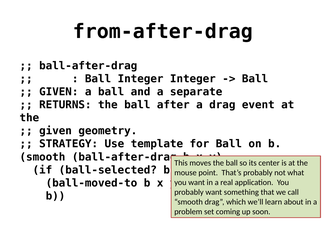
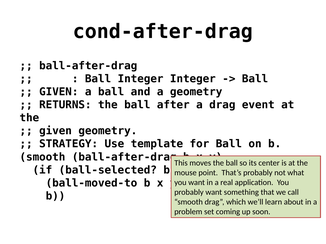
from-after-drag: from-after-drag -> cond-after-drag (163, 32)
a separate: separate -> geometry (196, 92)
